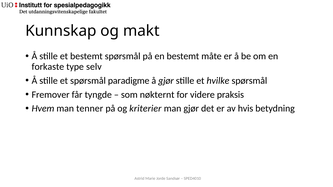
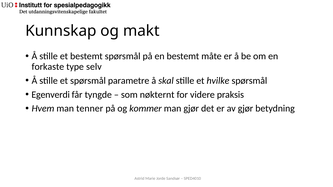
paradigme: paradigme -> parametre (129, 81)
å gjør: gjør -> skal (166, 81)
Fremover: Fremover -> Egenverdi (51, 95)
kriterier: kriterier -> kommer (146, 109)
av hvis: hvis -> gjør (246, 109)
